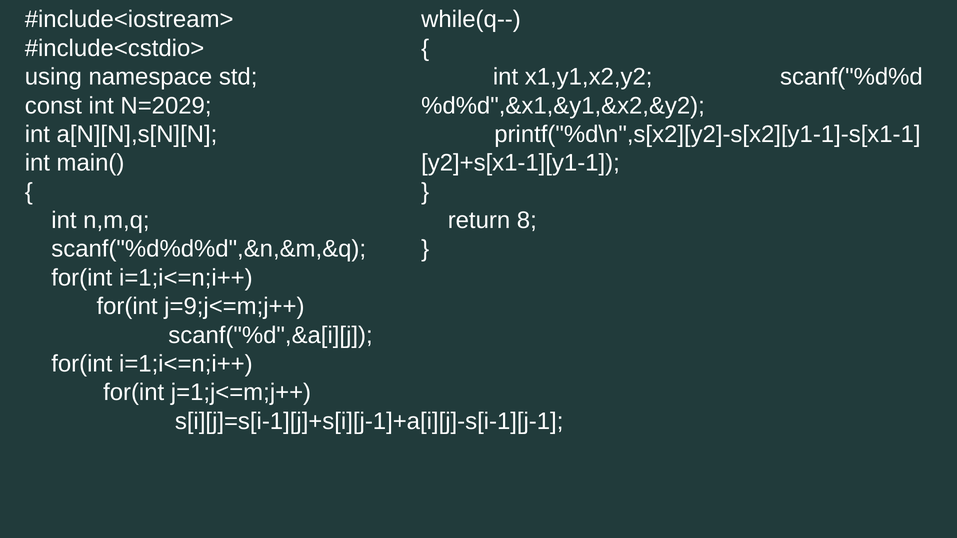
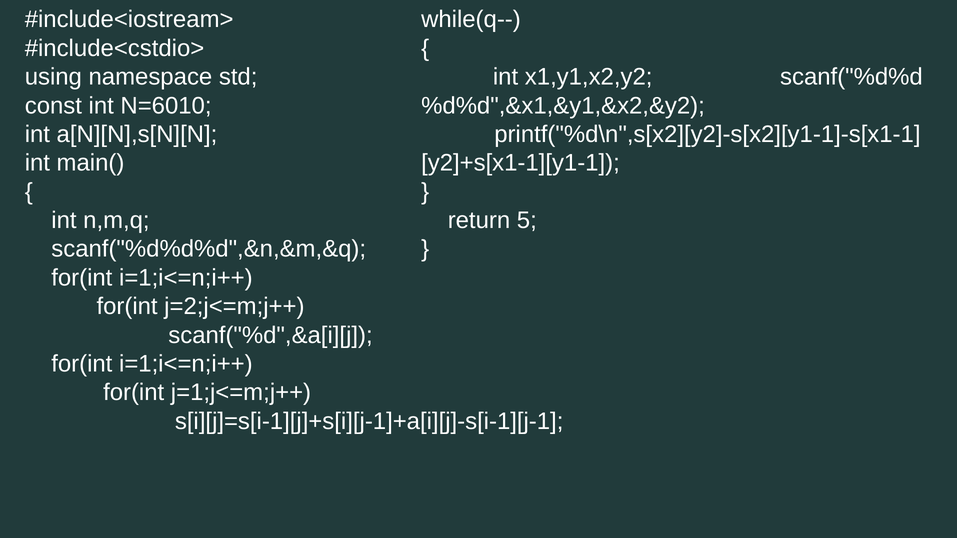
N=2029: N=2029 -> N=6010 (166, 106)
8: 8 -> 5 (527, 221)
j=9;j<=m;j++: j=9;j<=m;j++ -> j=2;j<=m;j++ (234, 307)
